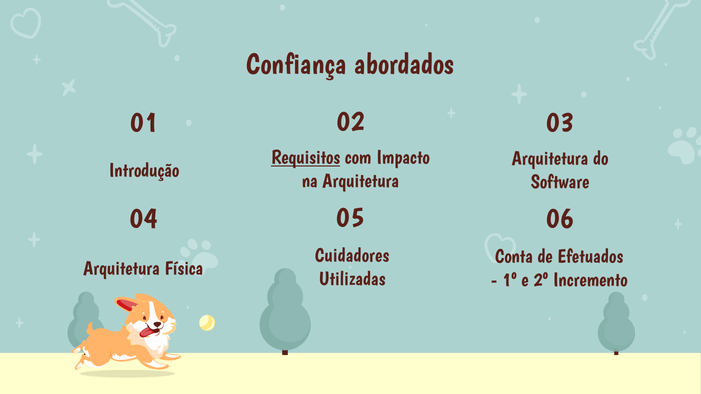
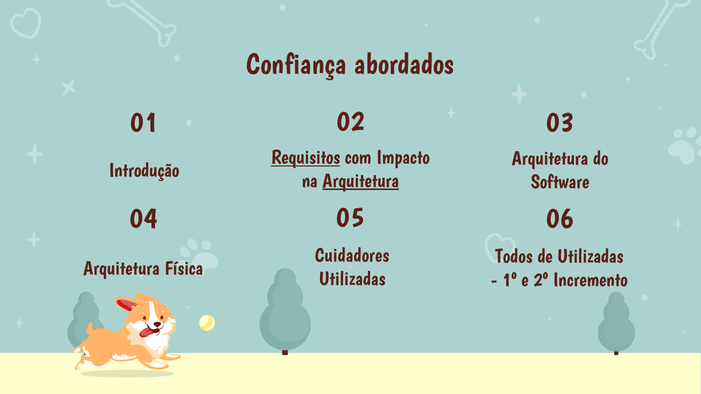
Arquitetura underline: none -> present (361, 181)
Conta: Conta -> Todos (514, 257)
de Efetuados: Efetuados -> Utilizadas (590, 257)
